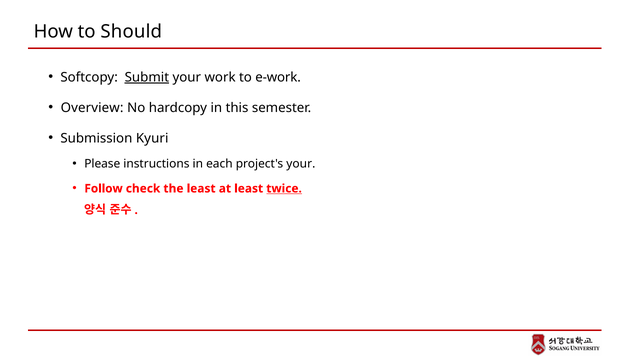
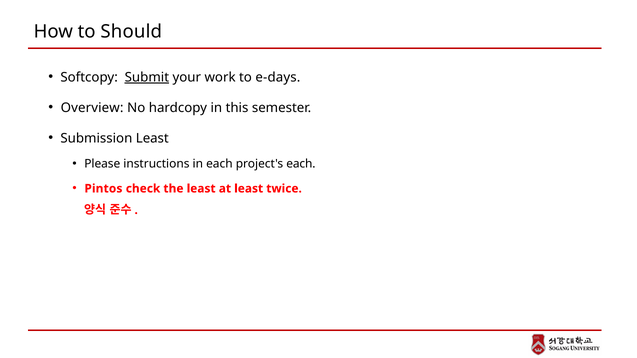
e-work: e-work -> e-days (278, 77)
Submission Kyuri: Kyuri -> Least (152, 138)
project's your: your -> each (301, 164)
Follow: Follow -> Pintos (103, 189)
twice underline: present -> none (284, 189)
